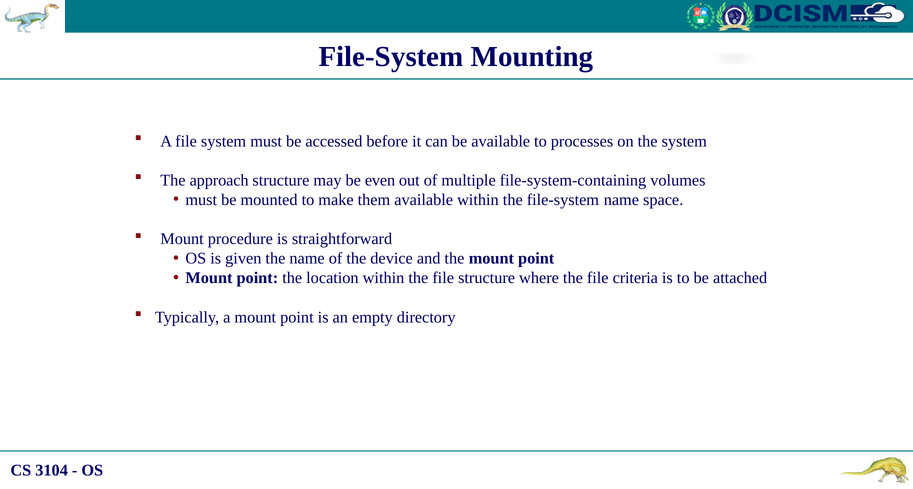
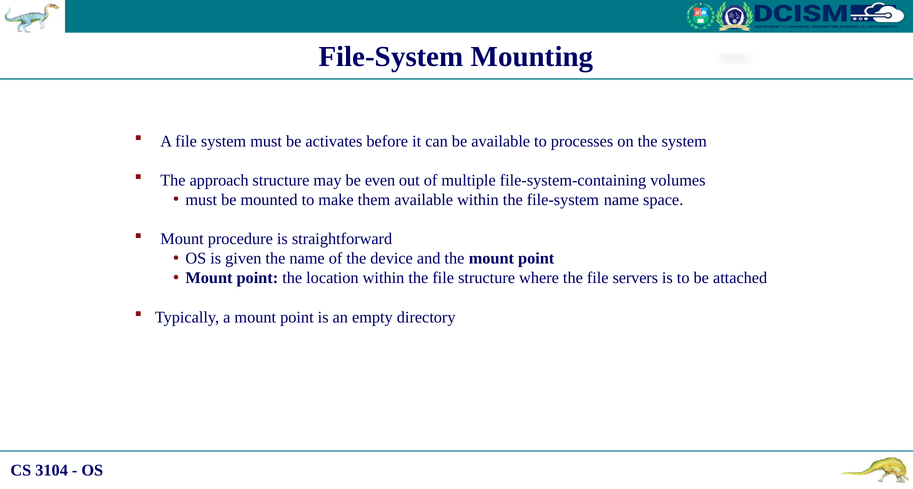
accessed: accessed -> activates (334, 141)
criteria: criteria -> servers (635, 278)
